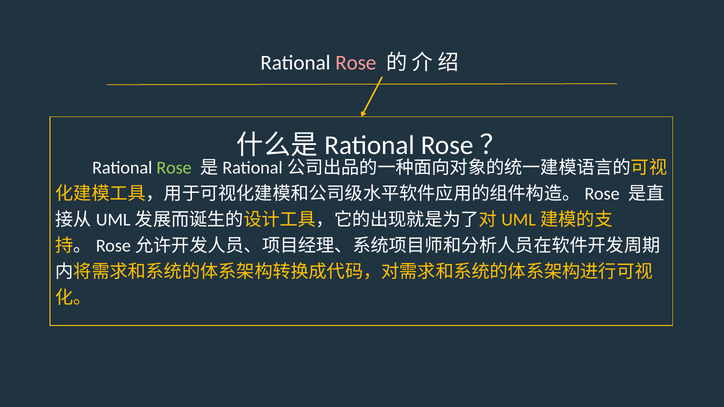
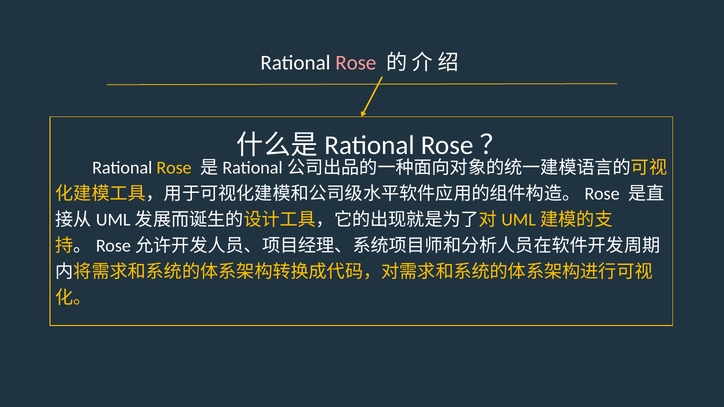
Rose colour: light green -> yellow (174, 168)
